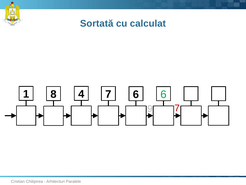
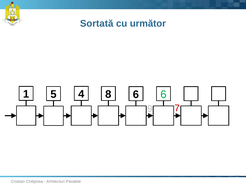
calculat: calculat -> următor (148, 24)
8: 8 -> 5 (54, 94)
4 7: 7 -> 8 (108, 94)
